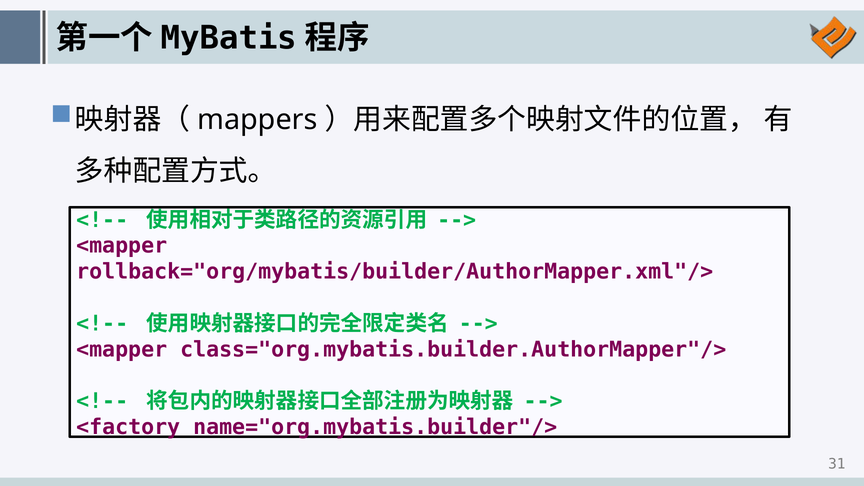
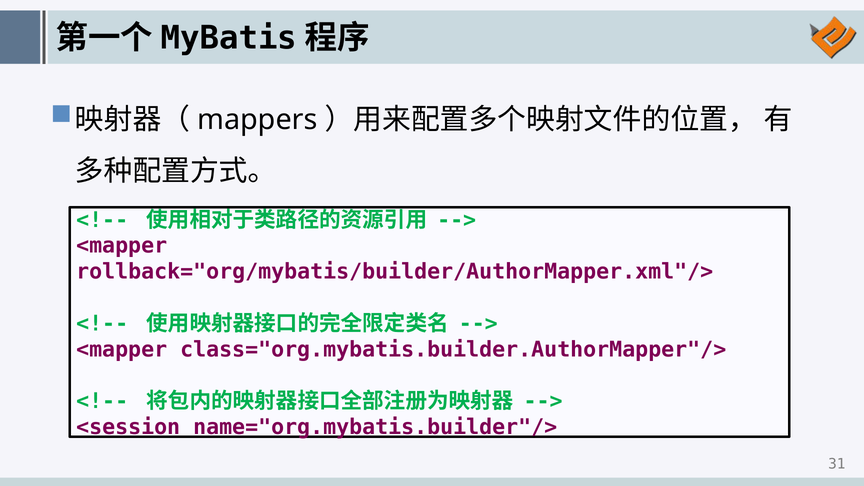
<factory: <factory -> <session (128, 427)
